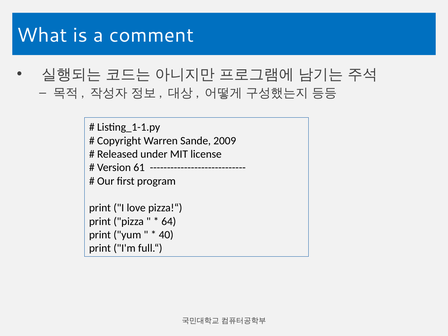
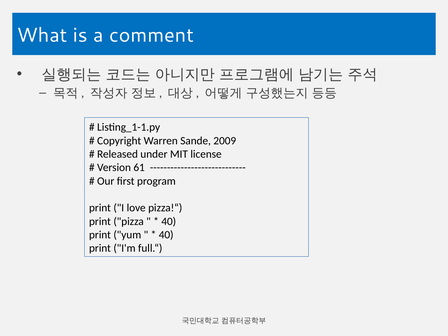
64: 64 -> 40 (169, 221)
